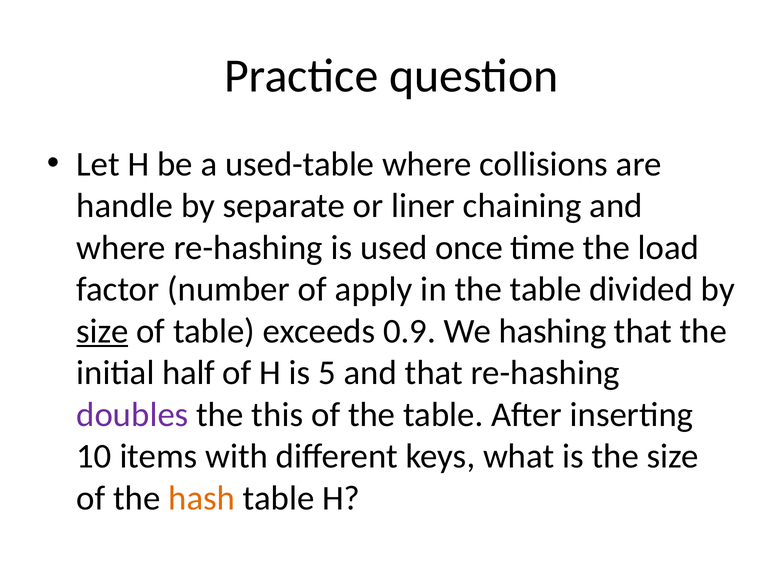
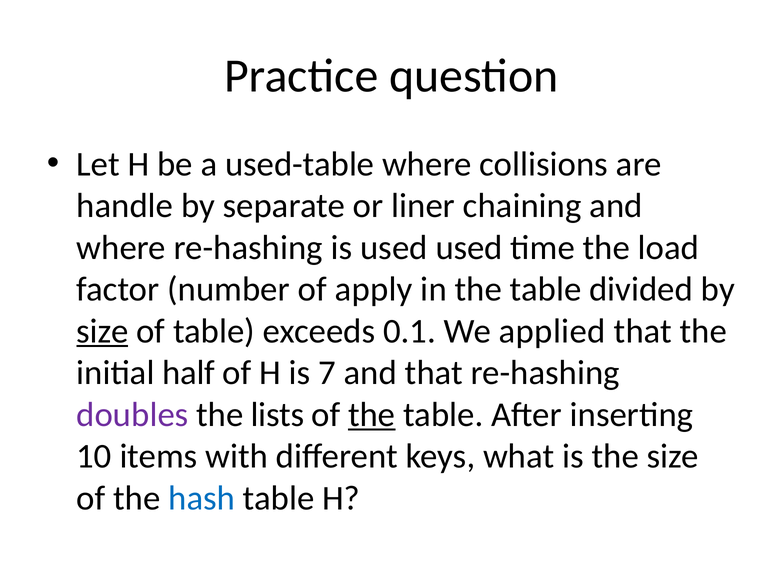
used once: once -> used (469, 248)
0.9: 0.9 -> 0.1 (409, 331)
hashing: hashing -> applied (552, 331)
5: 5 -> 7 (327, 373)
this: this -> lists (278, 415)
the underline: none -> present (372, 415)
hash colour: orange -> blue (202, 498)
